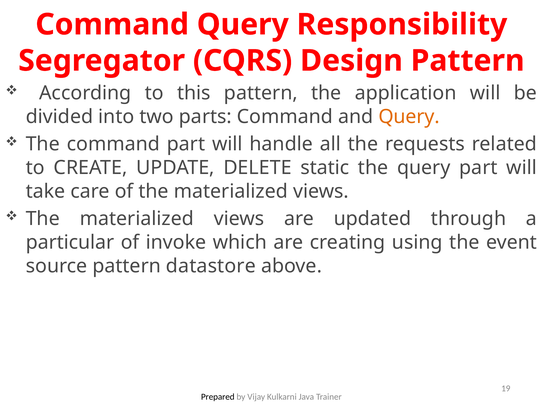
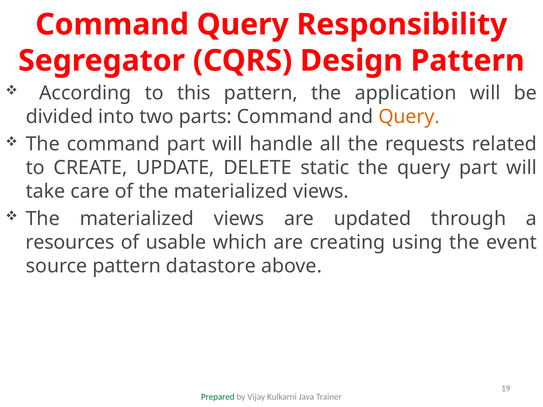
particular: particular -> resources (70, 242)
invoke: invoke -> usable (176, 242)
Prepared colour: black -> green (218, 397)
